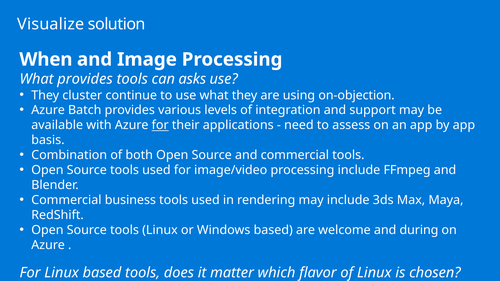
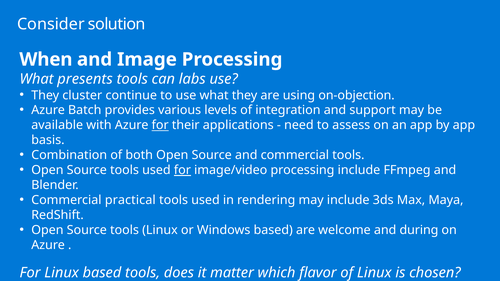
Visualize: Visualize -> Consider (51, 24)
What provides: provides -> presents (85, 79)
asks: asks -> labs (192, 79)
for underline: none -> present (182, 170)
business: business -> practical (130, 200)
